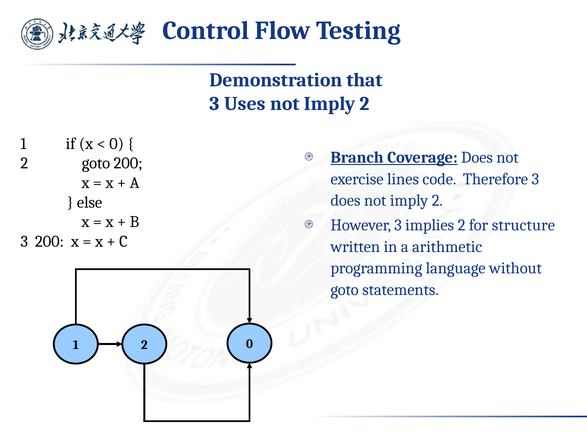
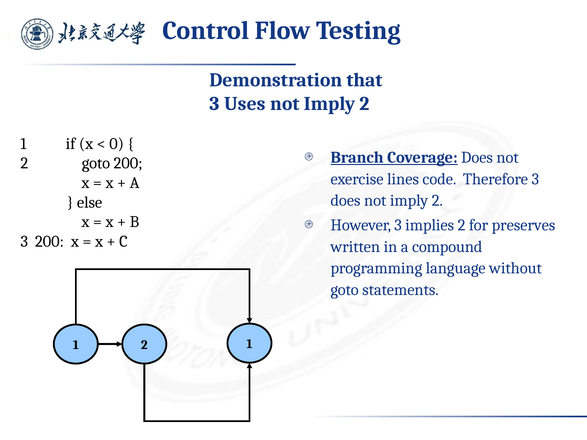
structure: structure -> preserves (524, 225)
arithmetic: arithmetic -> compound (447, 247)
2 0: 0 -> 1 (249, 344)
